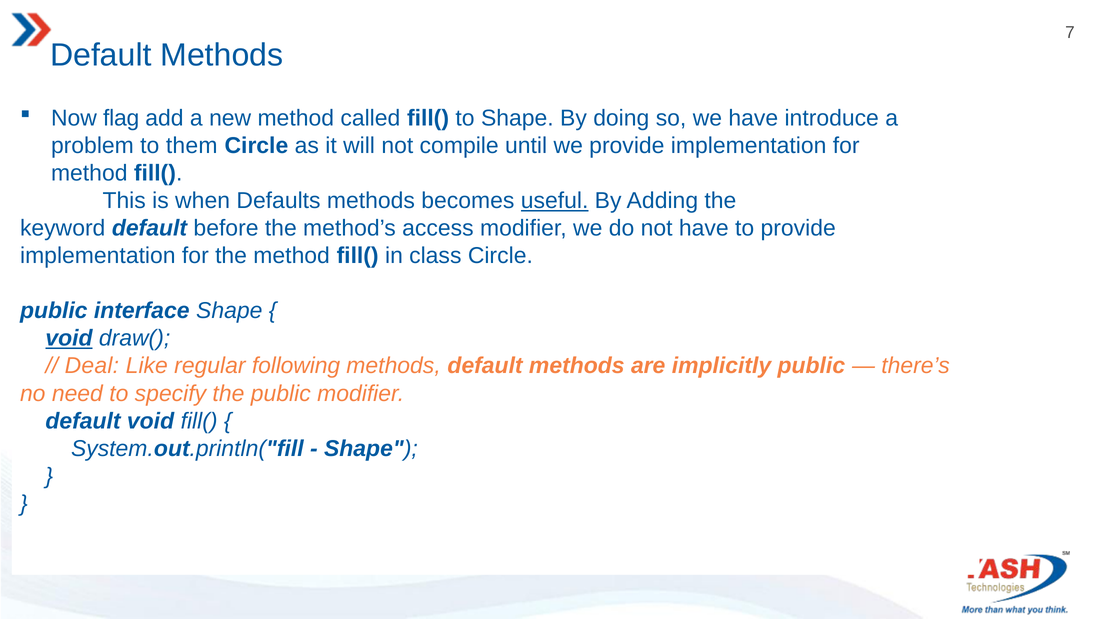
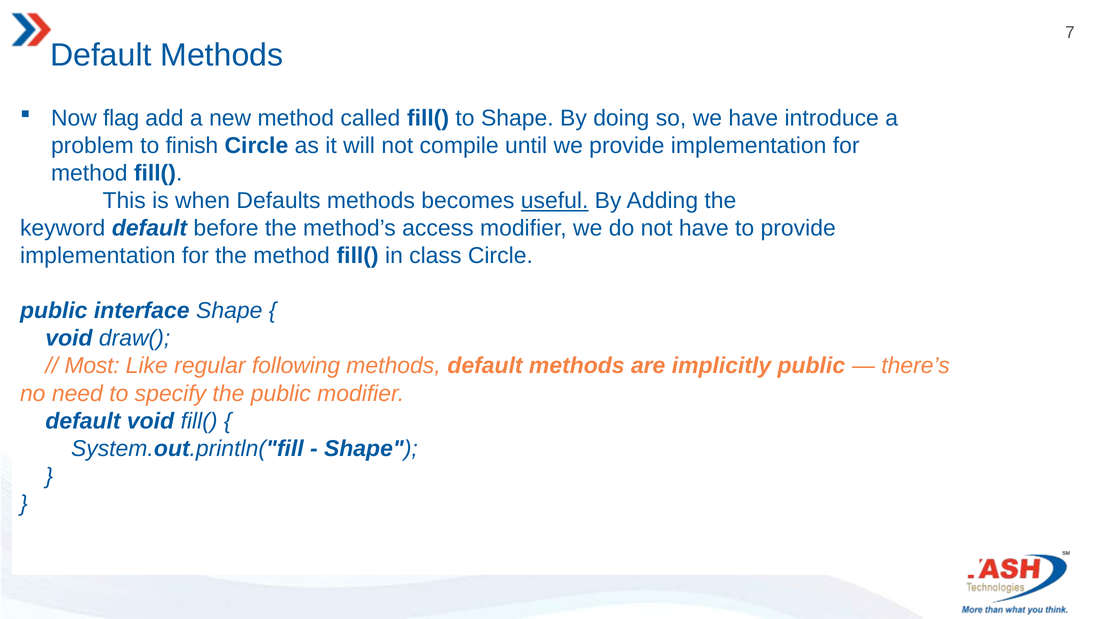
them: them -> finish (192, 146)
void underline: present -> none (69, 338)
Deal: Deal -> Most (92, 366)
